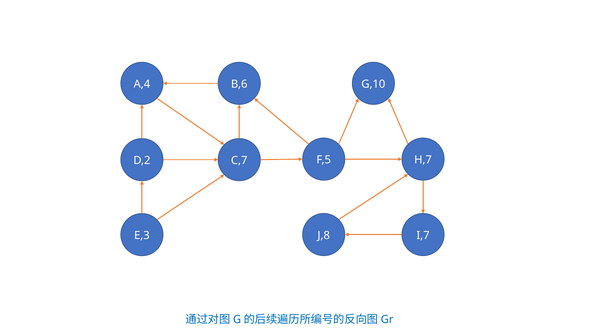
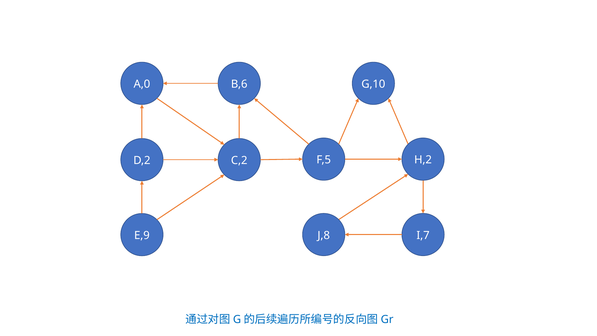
A,4: A,4 -> A,0 (142, 84)
H,7: H,7 -> H,2 (423, 160)
C,7: C,7 -> C,2 (239, 160)
E,3: E,3 -> E,9 (142, 235)
